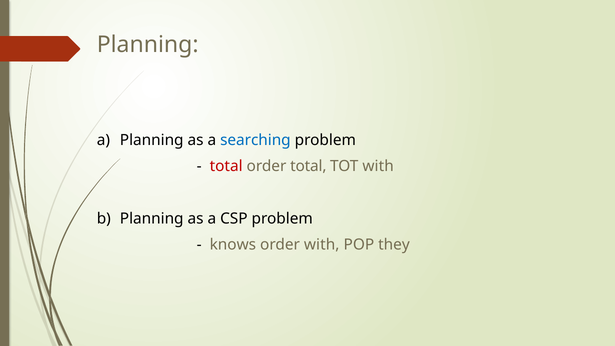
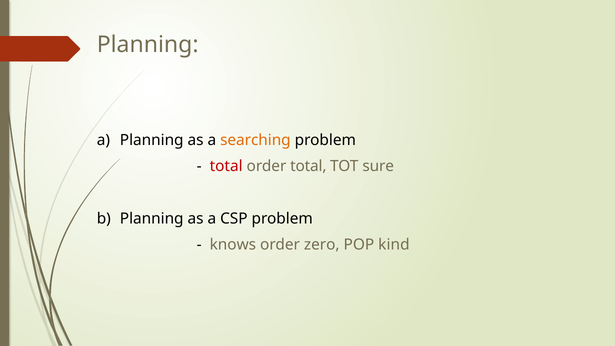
searching colour: blue -> orange (255, 140)
TOT with: with -> sure (378, 166)
order with: with -> zero (322, 245)
they: they -> kind (394, 245)
